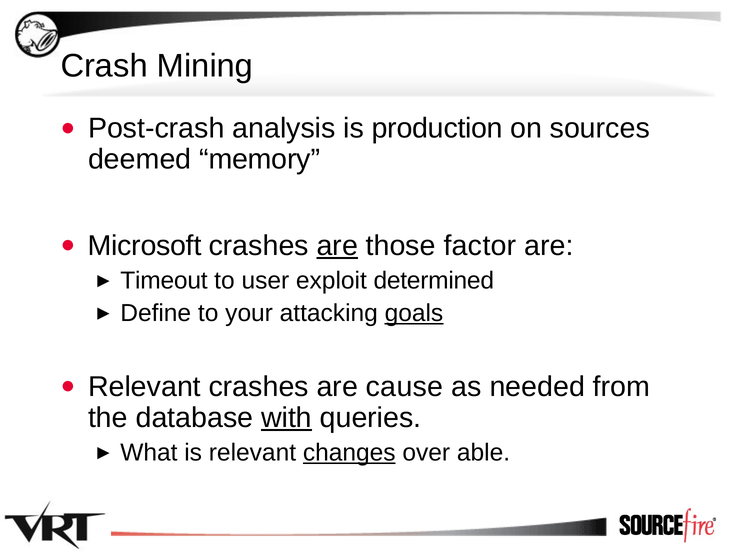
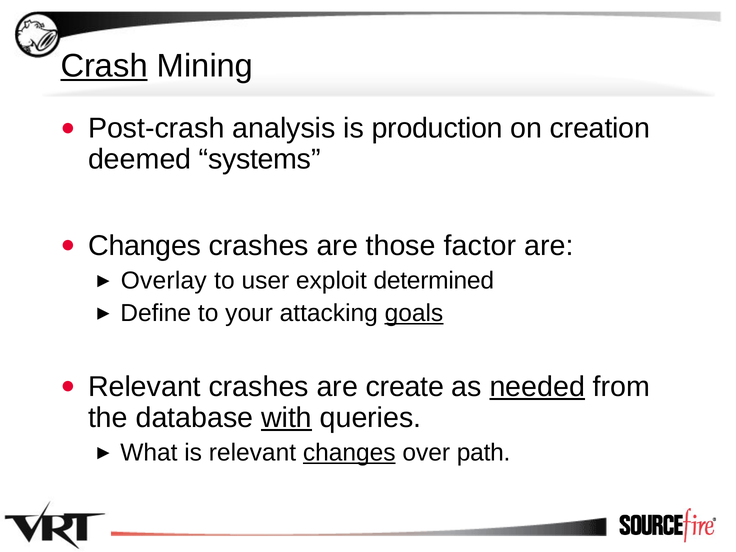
Crash underline: none -> present (104, 66)
sources: sources -> creation (600, 128)
memory: memory -> systems (260, 159)
Microsoft: Microsoft -> Changes (145, 246)
are underline: present -> none (337, 246)
Timeout: Timeout -> Overlay (164, 281)
cause: cause -> create (405, 387)
needed underline: none -> present (537, 387)
able: able -> path (484, 452)
